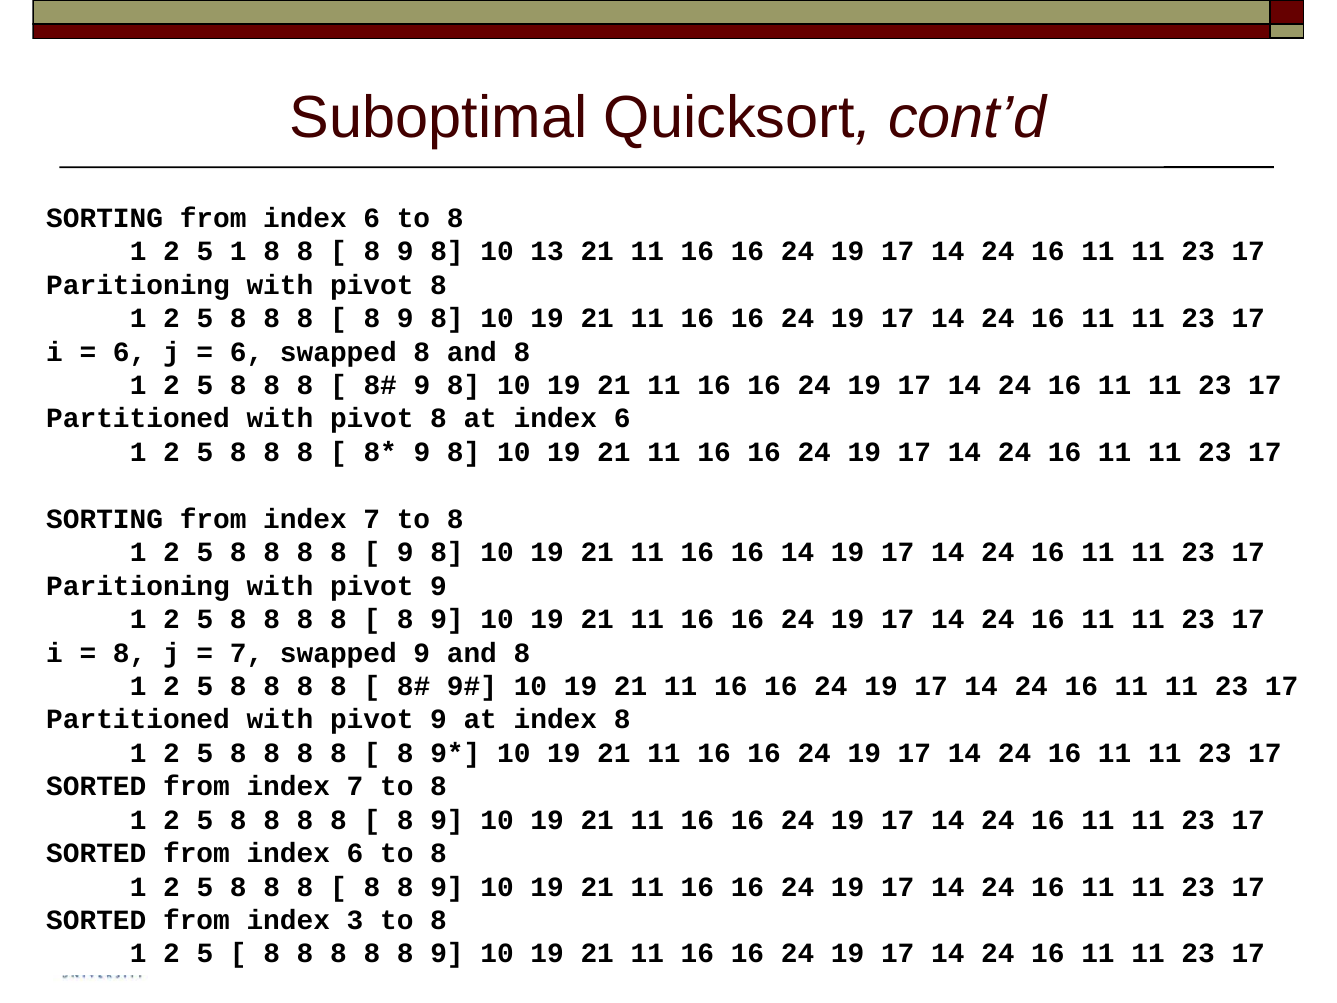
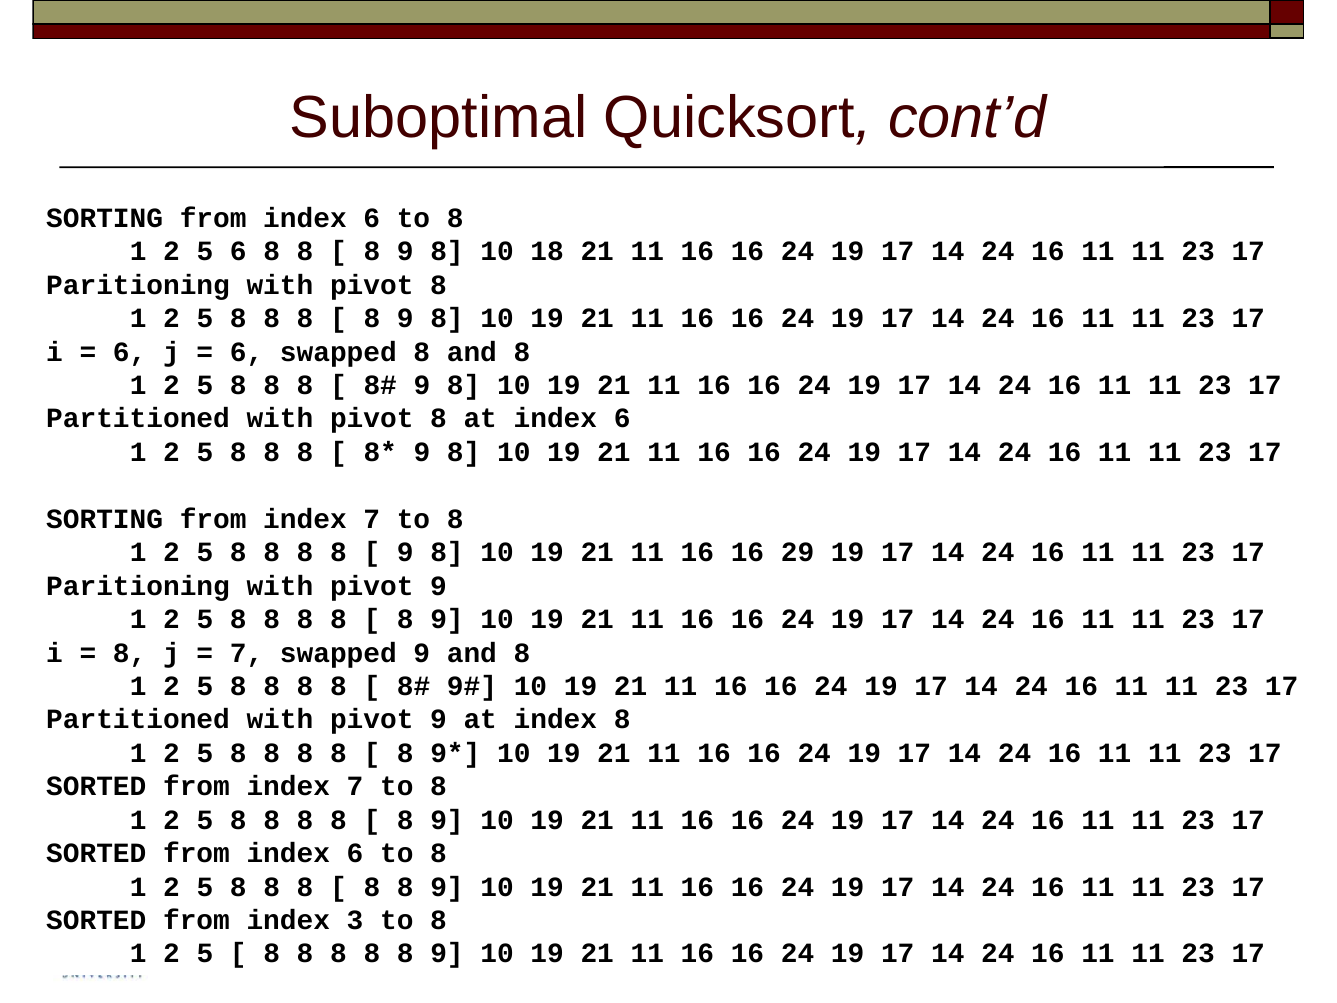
5 1: 1 -> 6 (238, 252)
13: 13 -> 18 (547, 252)
16 14: 14 -> 29 (798, 552)
